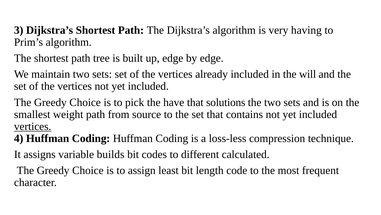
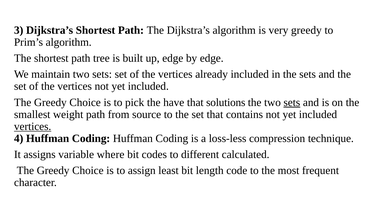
very having: having -> greedy (306, 30)
the will: will -> sets (308, 74)
sets underline: none -> present (292, 102)
builds: builds -> where (111, 154)
